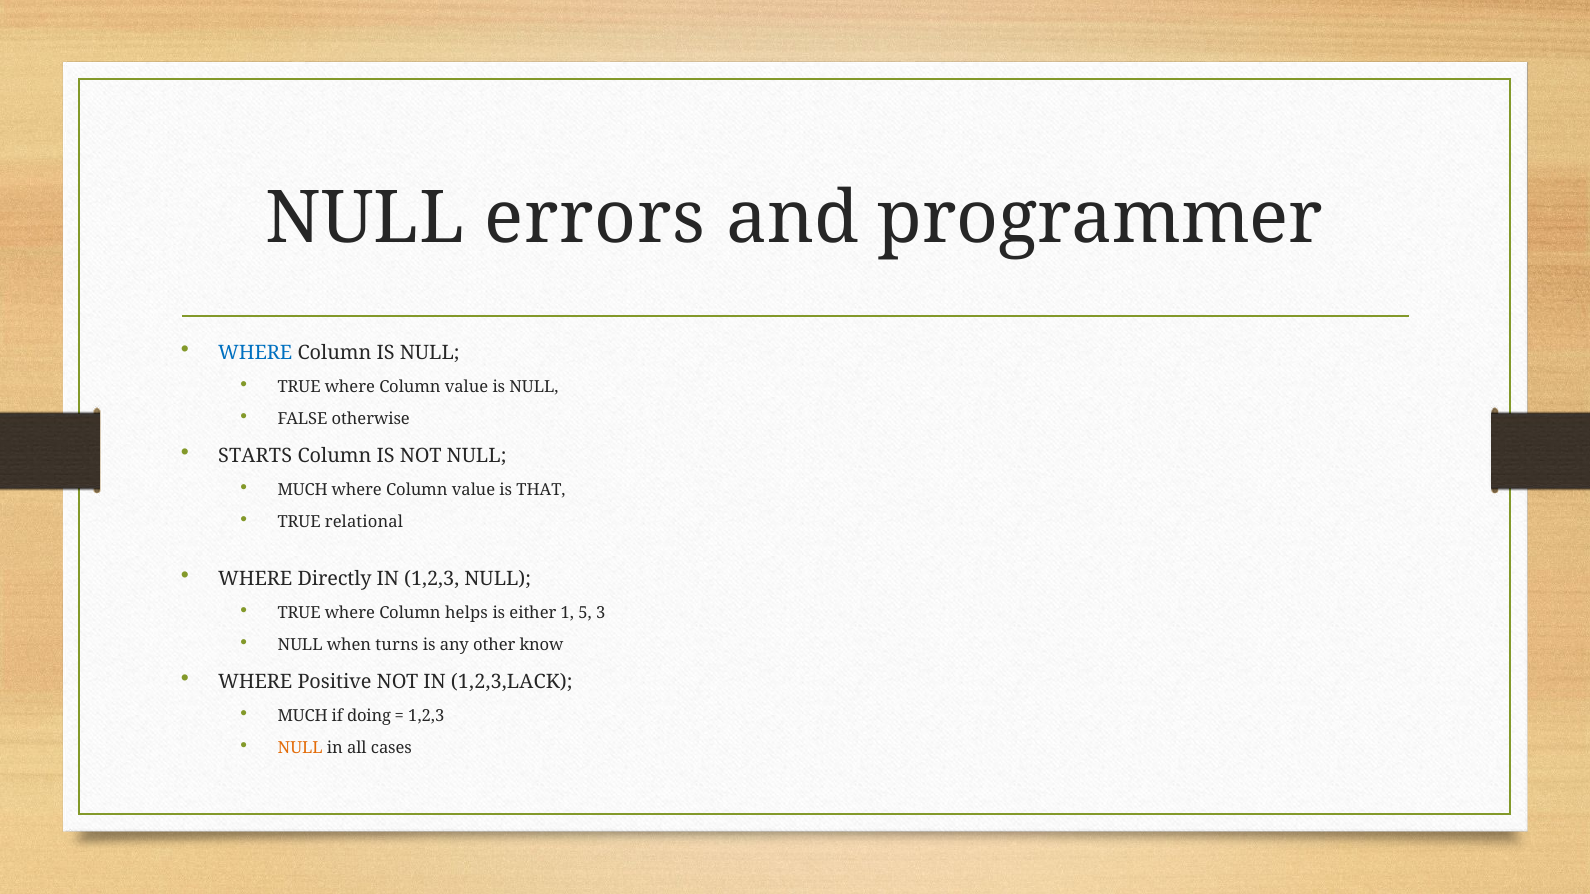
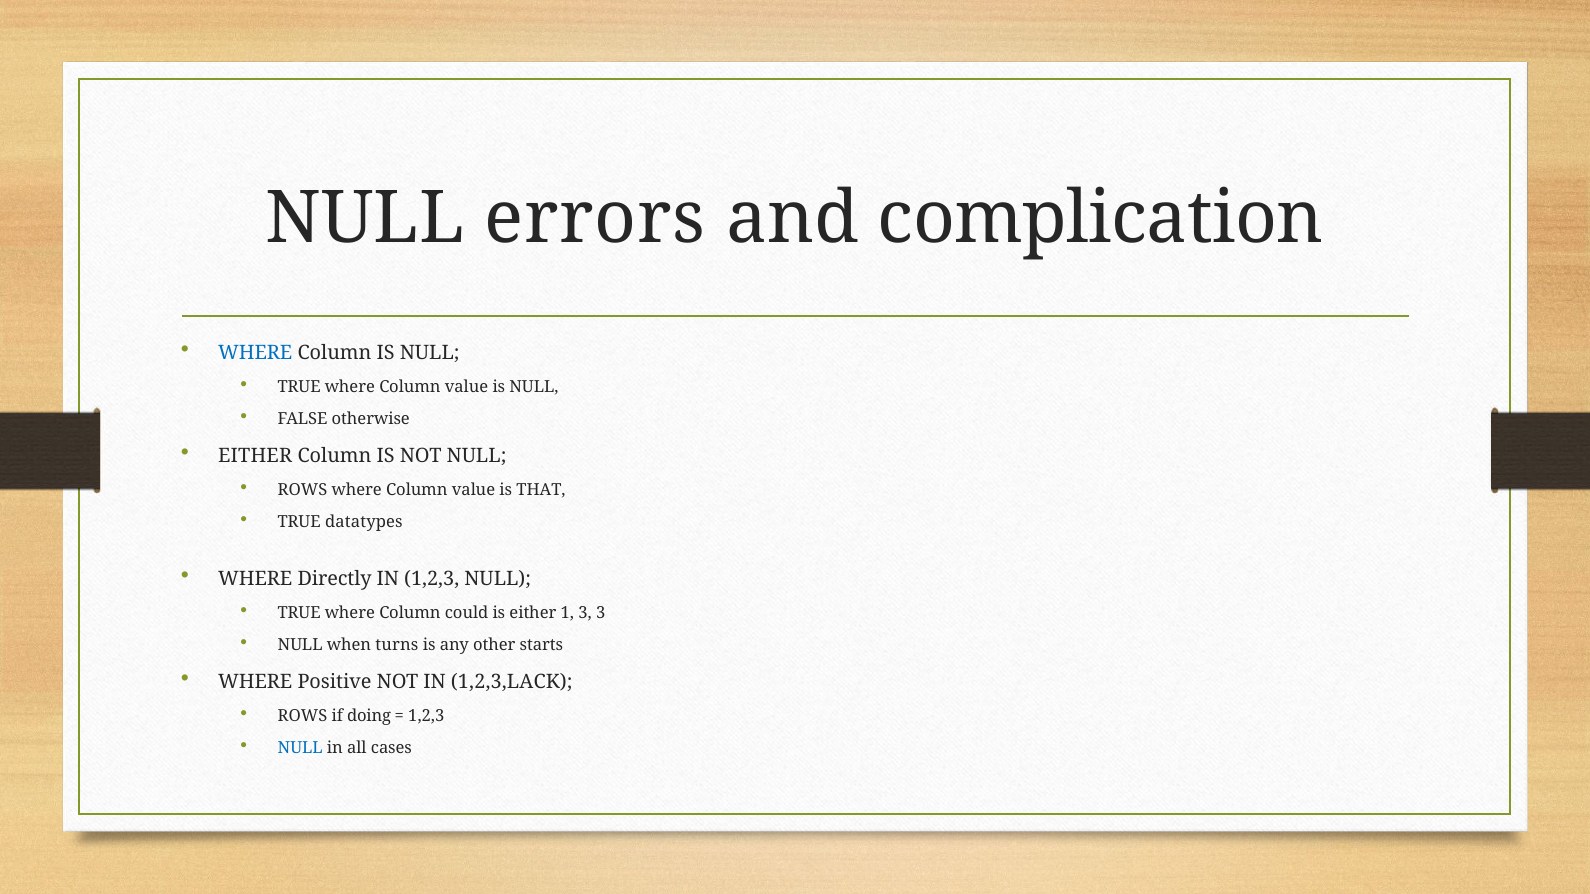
programmer: programmer -> complication (1101, 218)
STARTS: STARTS -> EITHER (255, 456)
MUCH: MUCH -> ROWS (303, 490)
relational: relational -> datatypes (364, 523)
helps: helps -> could (467, 613)
1 5: 5 -> 3 (585, 613)
know: know -> starts (541, 646)
MUCH: MUCH -> ROWS (303, 716)
NULL colour: orange -> blue (300, 749)
